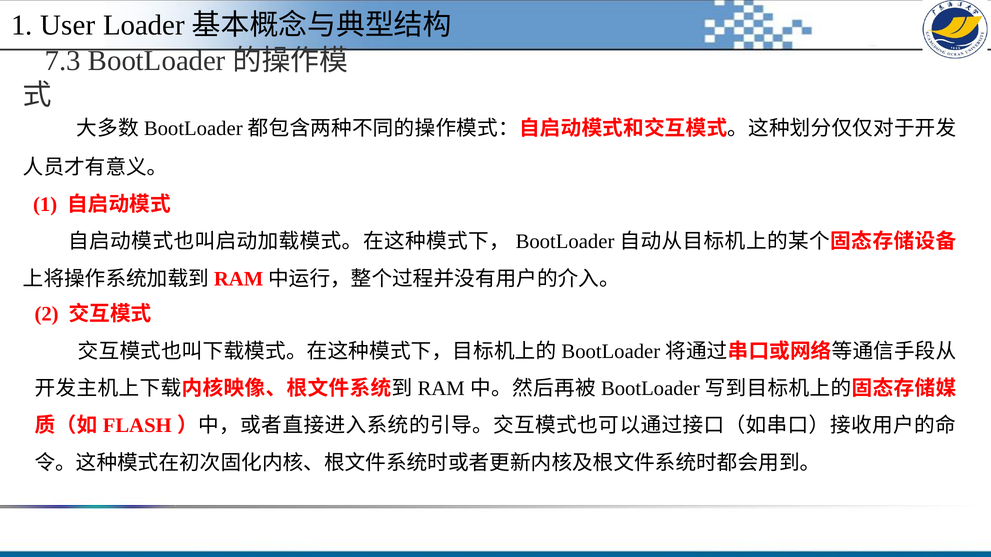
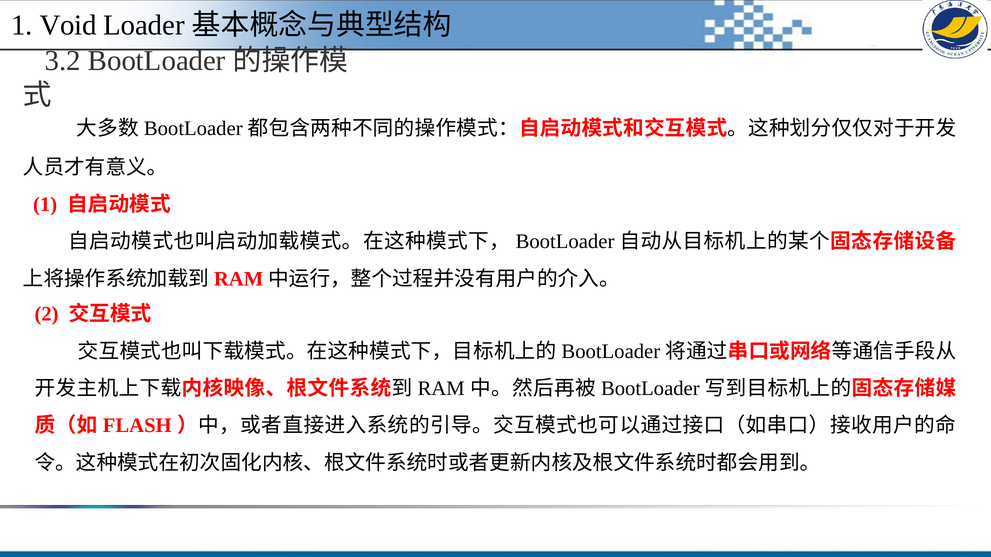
User: User -> Void (68, 25)
7.3: 7.3 -> 3.2 (63, 61)
